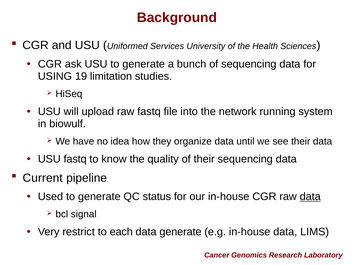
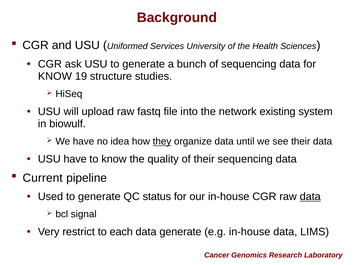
USING: USING -> KNOW (55, 76)
limitation: limitation -> structure (111, 76)
running: running -> existing (278, 112)
they underline: none -> present (162, 142)
USU fastq: fastq -> have (75, 159)
